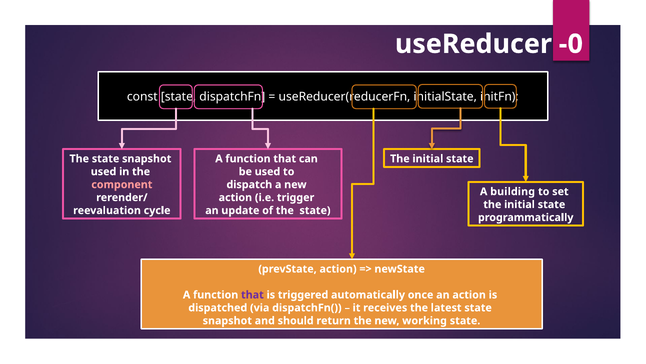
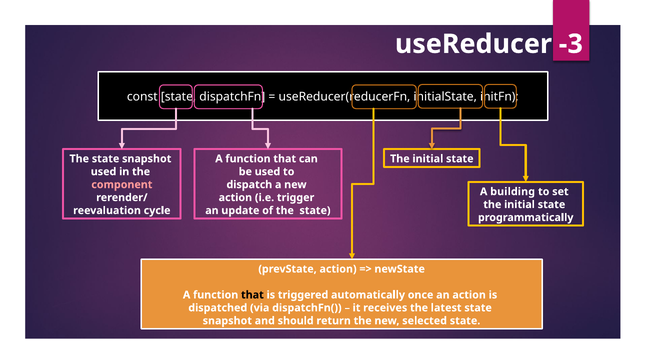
-0: -0 -> -3 (571, 44)
that colour: purple -> black (252, 294)
working: working -> selected (425, 320)
